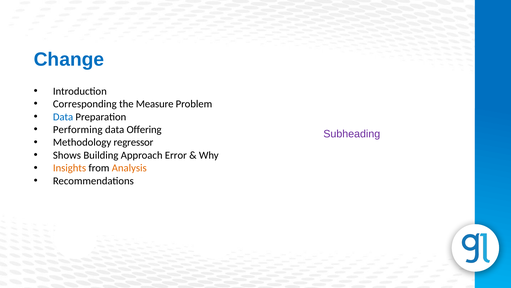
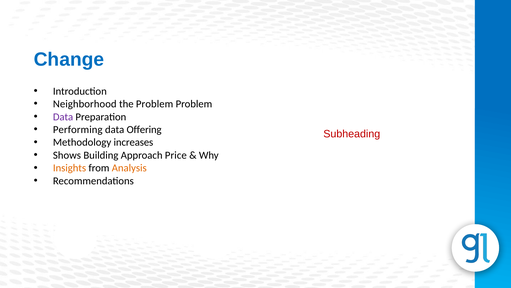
Corresponding: Corresponding -> Neighborhood (85, 104)
the Measure: Measure -> Problem (155, 104)
Data colour: blue -> purple (63, 117)
Subheading colour: purple -> red (352, 134)
regressor: regressor -> increases (133, 142)
Error: Error -> Price (176, 155)
